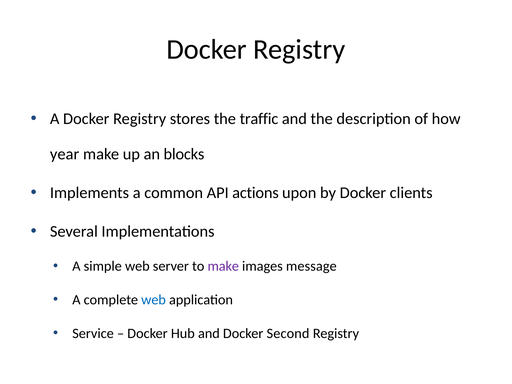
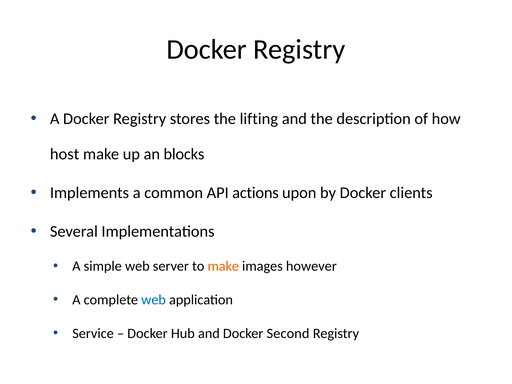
traffic: traffic -> lifting (259, 119)
year: year -> host (65, 154)
make colour: purple -> orange (223, 266)
message: message -> however (311, 266)
